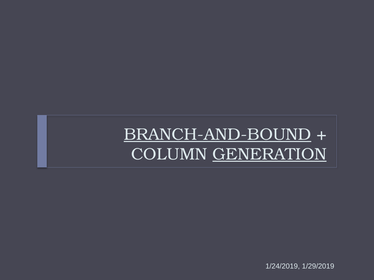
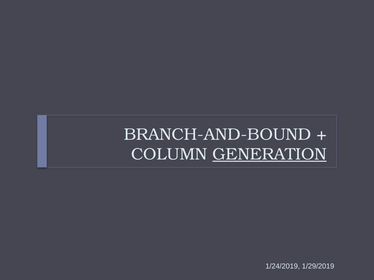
BRANCH-AND-BOUND underline: present -> none (218, 135)
